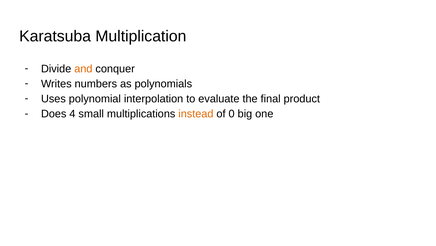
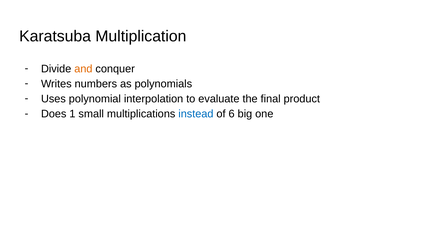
4: 4 -> 1 (72, 114)
instead colour: orange -> blue (196, 114)
0: 0 -> 6 (232, 114)
